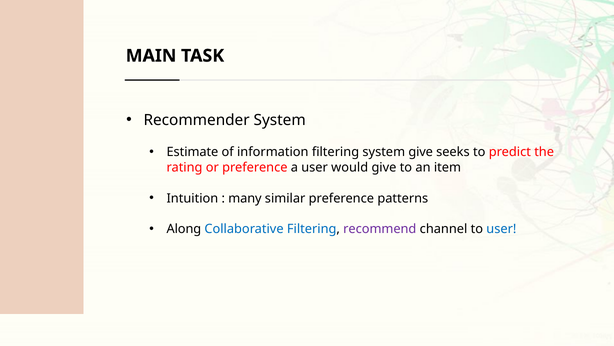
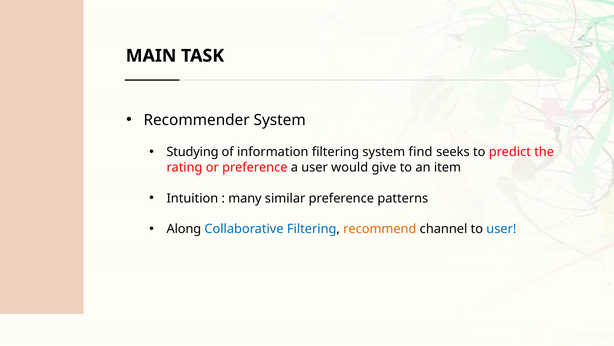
Estimate: Estimate -> Studying (192, 152)
system give: give -> find (421, 152)
recommend colour: purple -> orange (380, 229)
